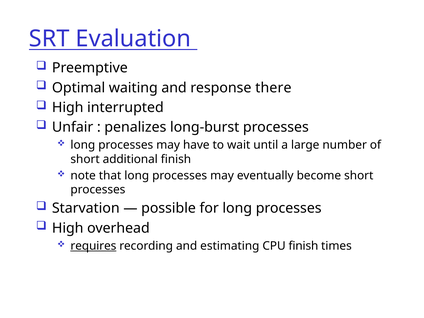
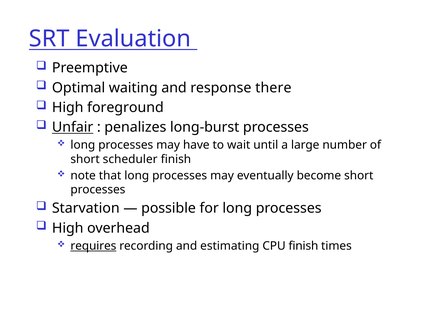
interrupted: interrupted -> foreground (125, 107)
Unfair underline: none -> present (73, 127)
additional: additional -> scheduler (130, 159)
